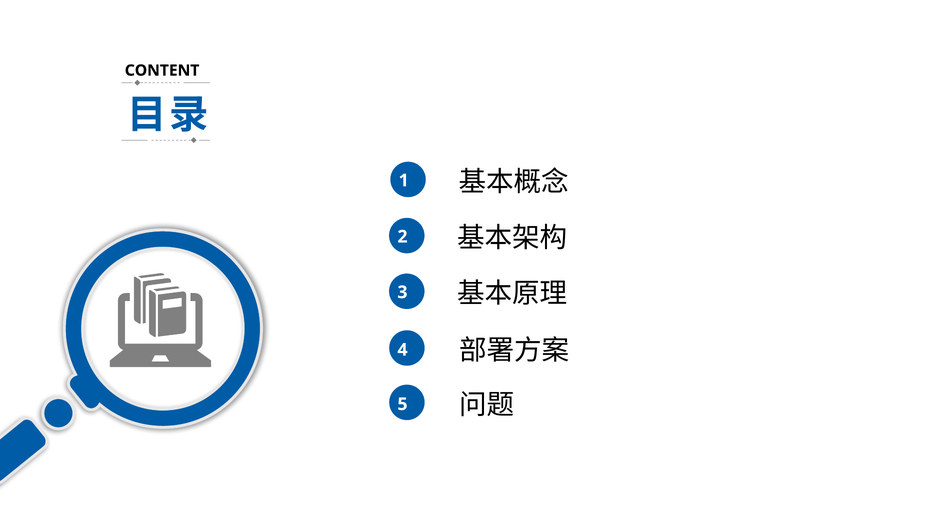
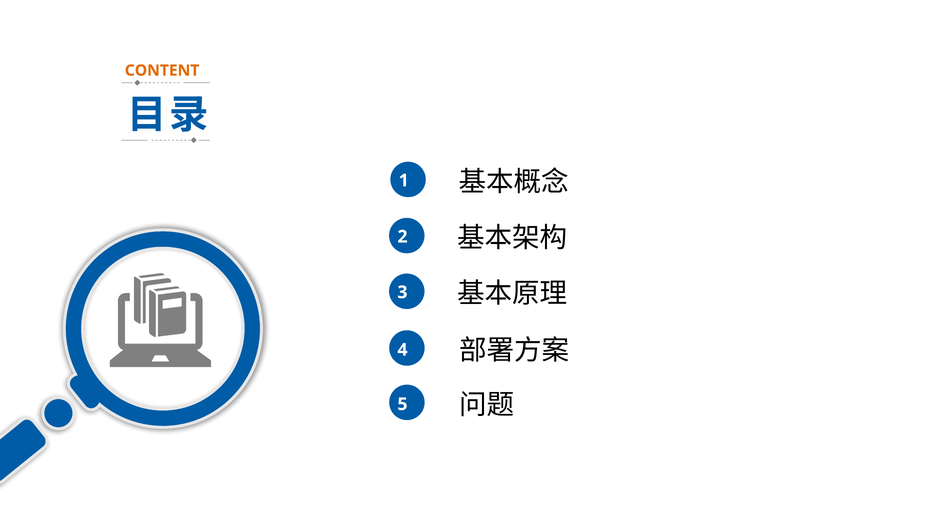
CONTENT colour: black -> orange (162, 70)
